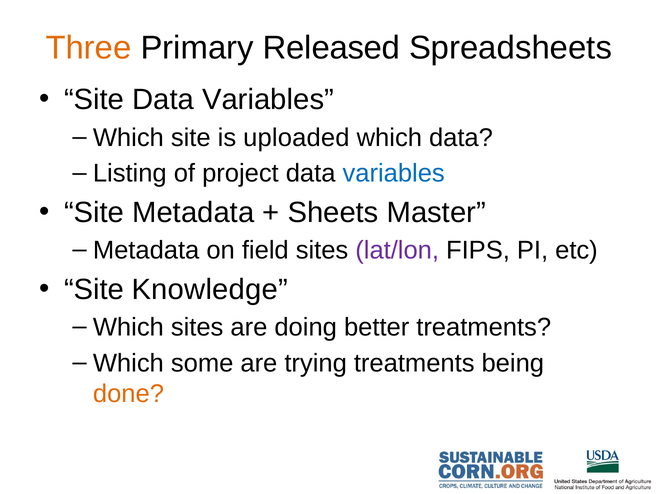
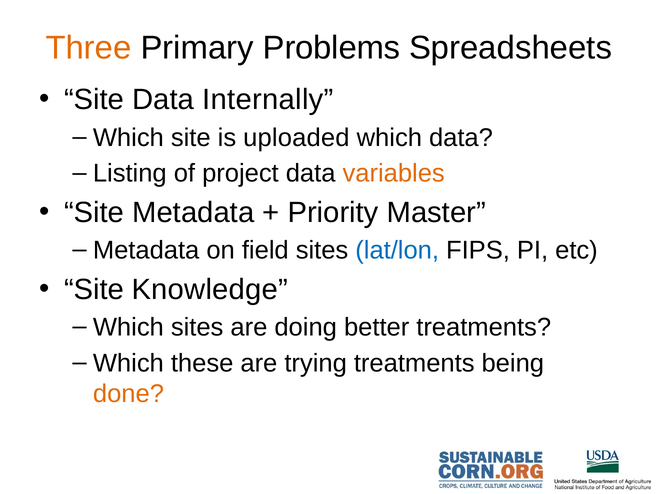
Released: Released -> Problems (332, 48)
Site Data Variables: Variables -> Internally (268, 100)
variables colour: blue -> orange (394, 173)
Sheets: Sheets -> Priority (333, 212)
lat/lon colour: purple -> blue (397, 250)
some: some -> these (202, 363)
